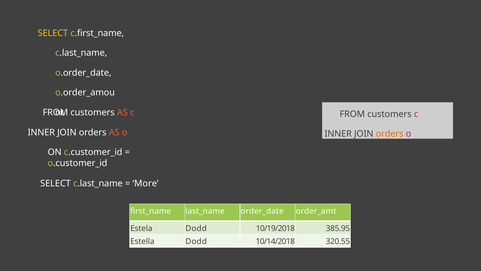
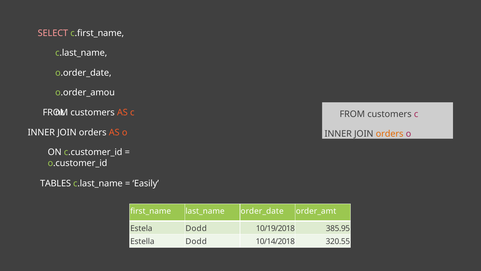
SELECT colour: yellow -> pink (53, 33)
SELECT: SELECT -> TABLES (56, 183)
More: More -> Easily (146, 183)
